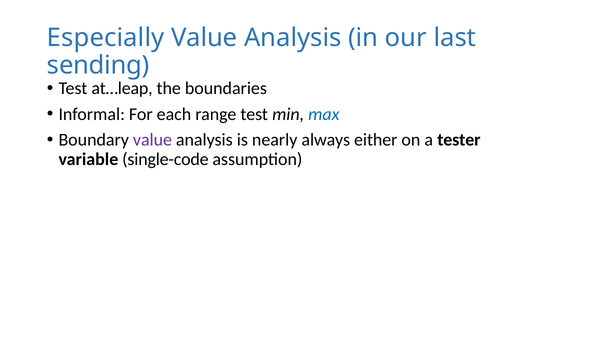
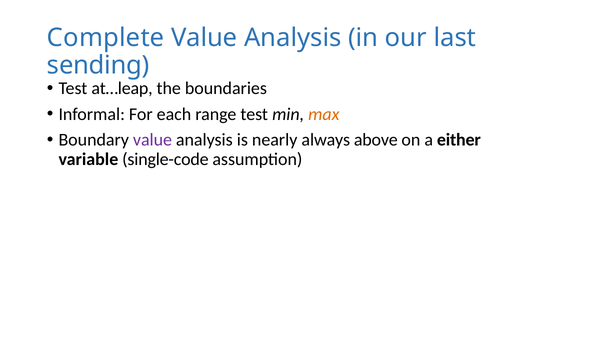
Especially: Especially -> Complete (106, 38)
max colour: blue -> orange (324, 114)
either: either -> above (376, 140)
tester: tester -> either (459, 140)
